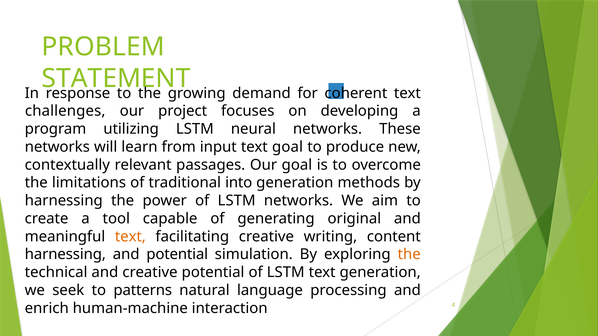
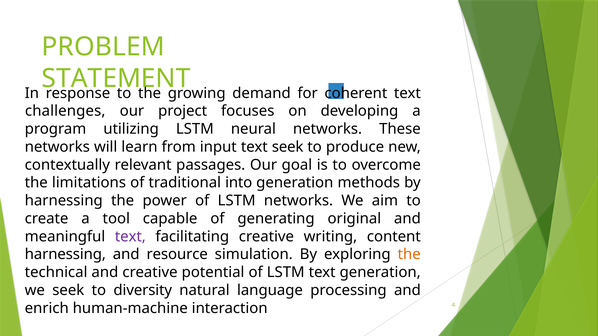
text goal: goal -> seek (288, 147)
text colour: orange -> purple (130, 237)
and potential: potential -> resource (177, 255)
patterns: patterns -> diversity (143, 291)
